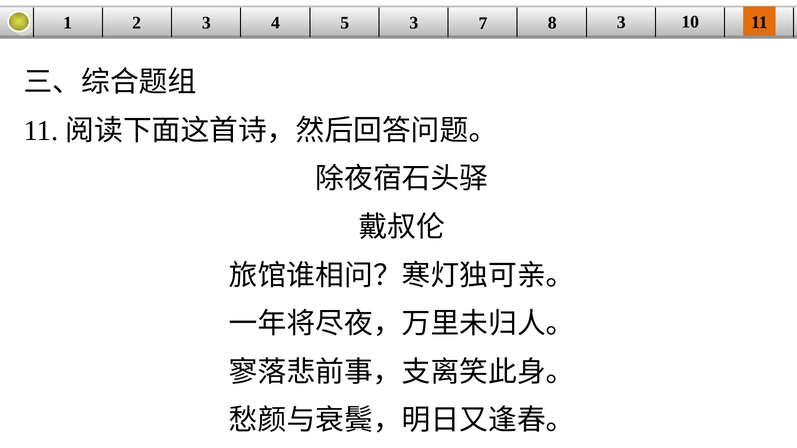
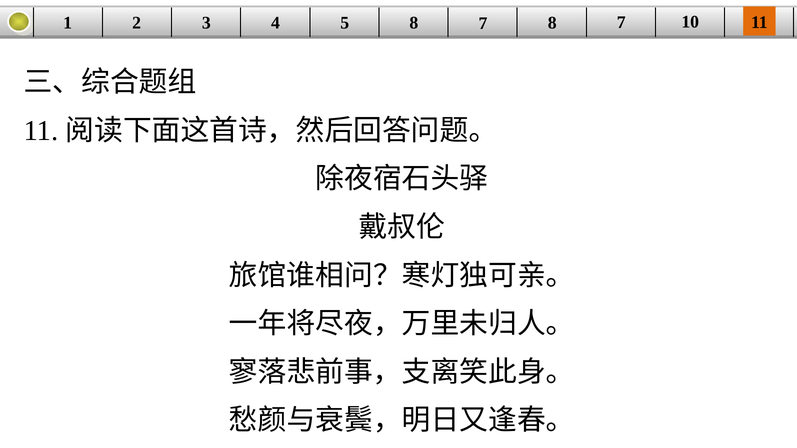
5 3: 3 -> 8 (414, 23)
7 8 3: 3 -> 7 (621, 22)
